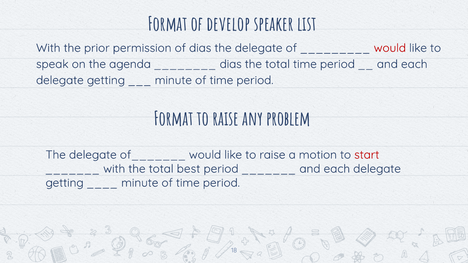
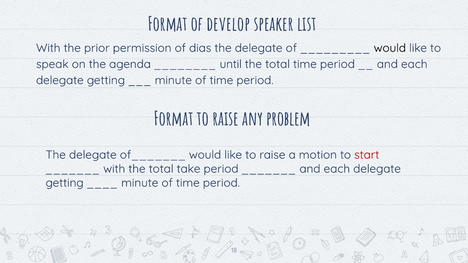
would colour: red -> black (390, 48)
dias: dias -> until (231, 64)
best: best -> take (189, 169)
